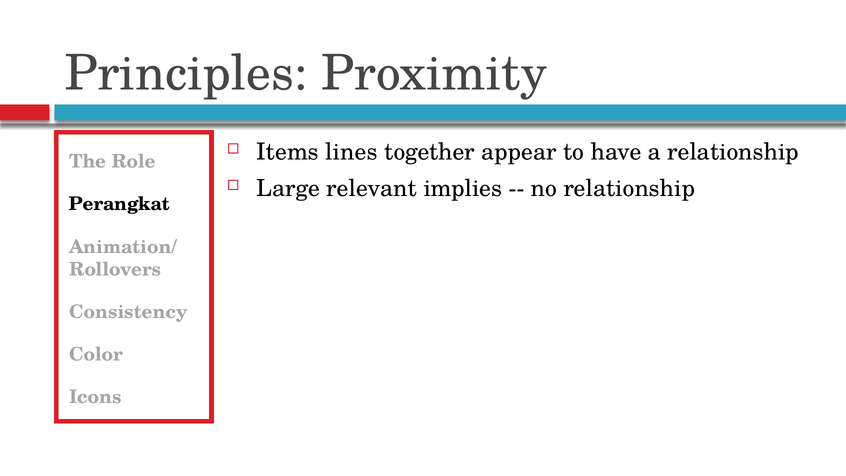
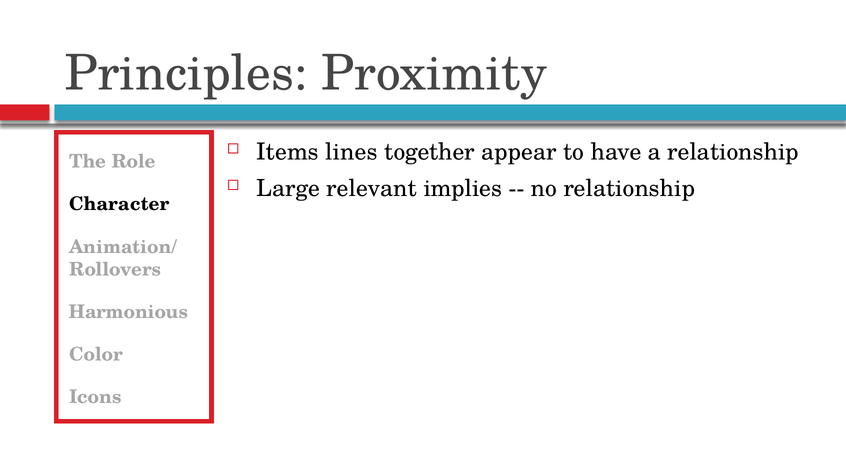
Perangkat: Perangkat -> Character (119, 204)
Consistency: Consistency -> Harmonious (128, 312)
